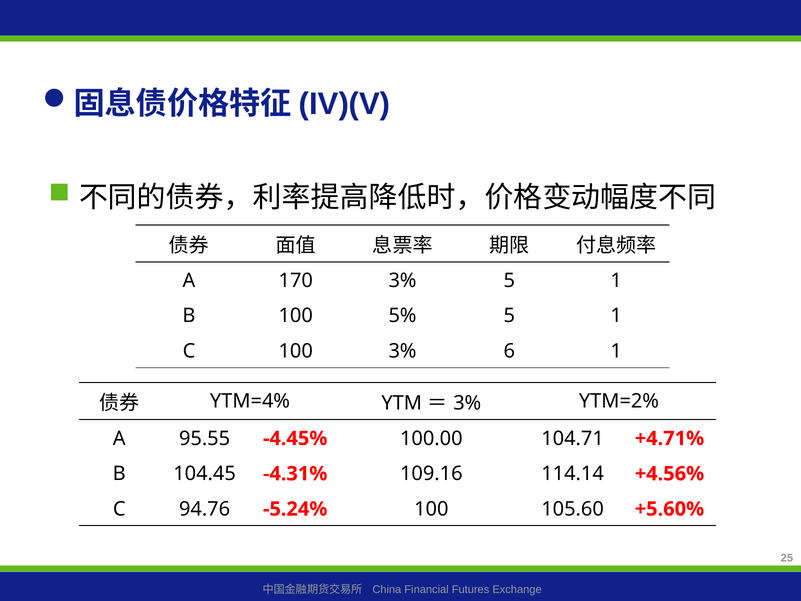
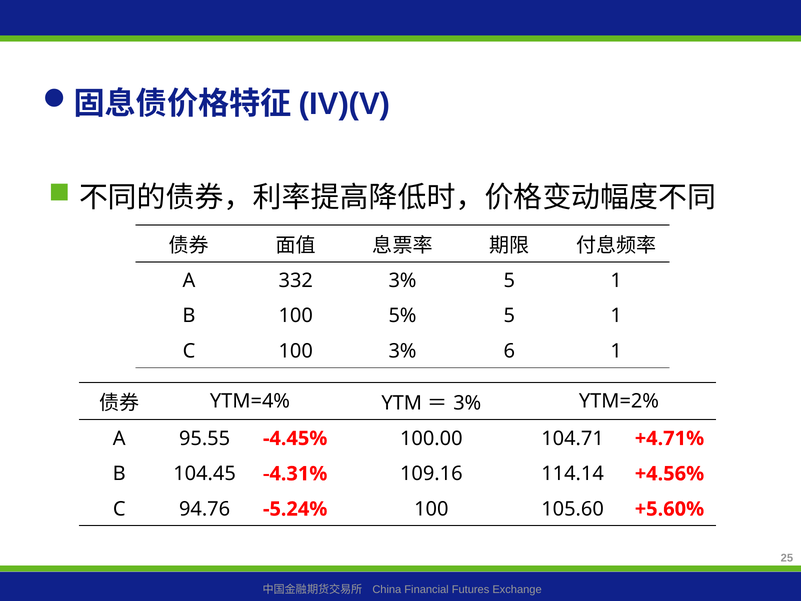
170: 170 -> 332 (296, 280)
